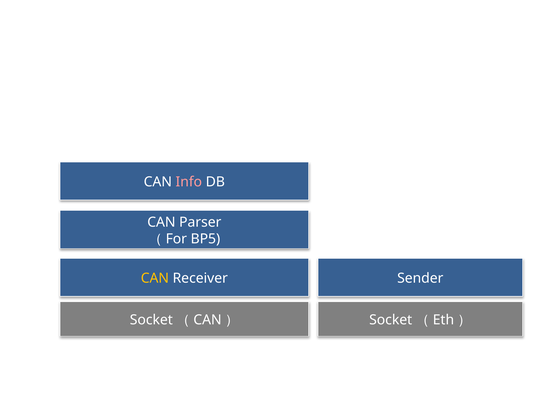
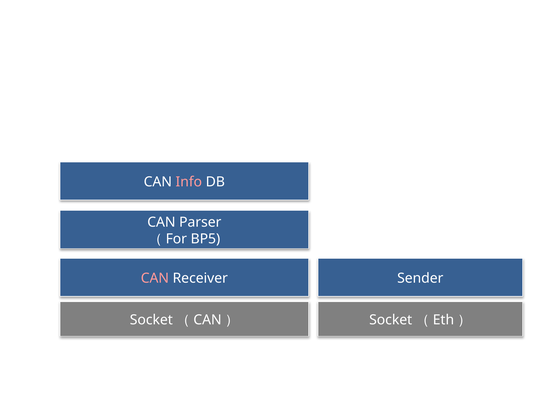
CAN colour: yellow -> pink (155, 278)
